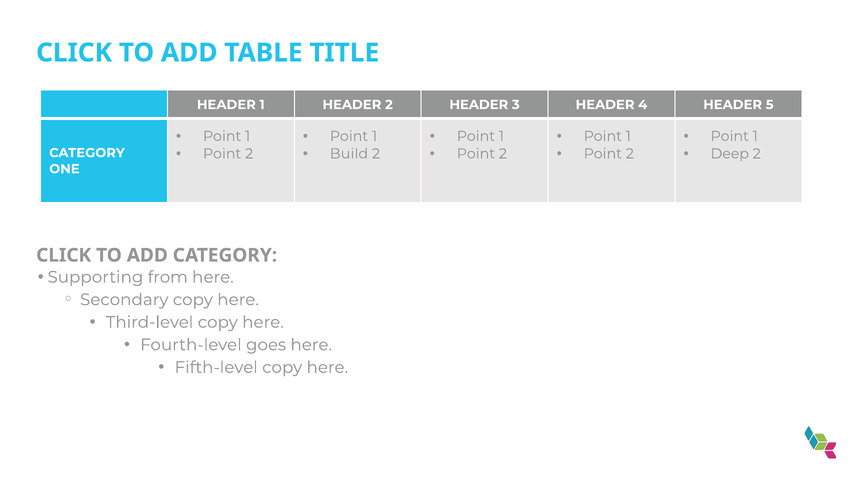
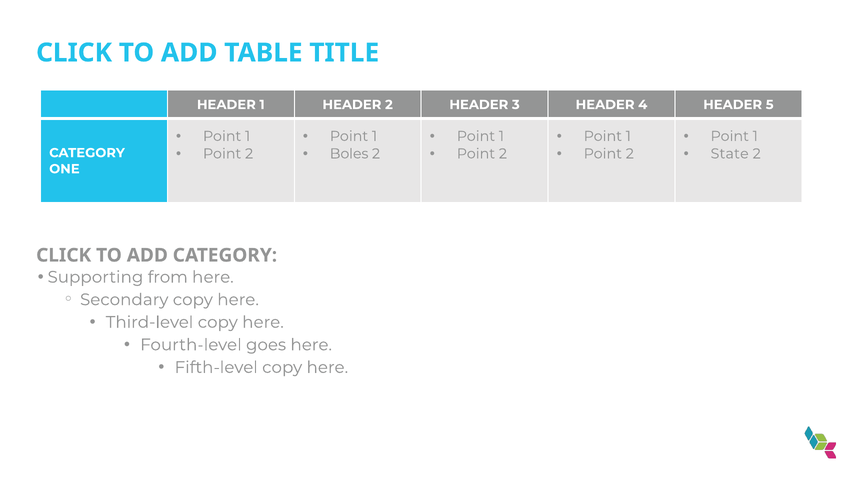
Build: Build -> Boles (349, 154)
Deep: Deep -> State (730, 154)
